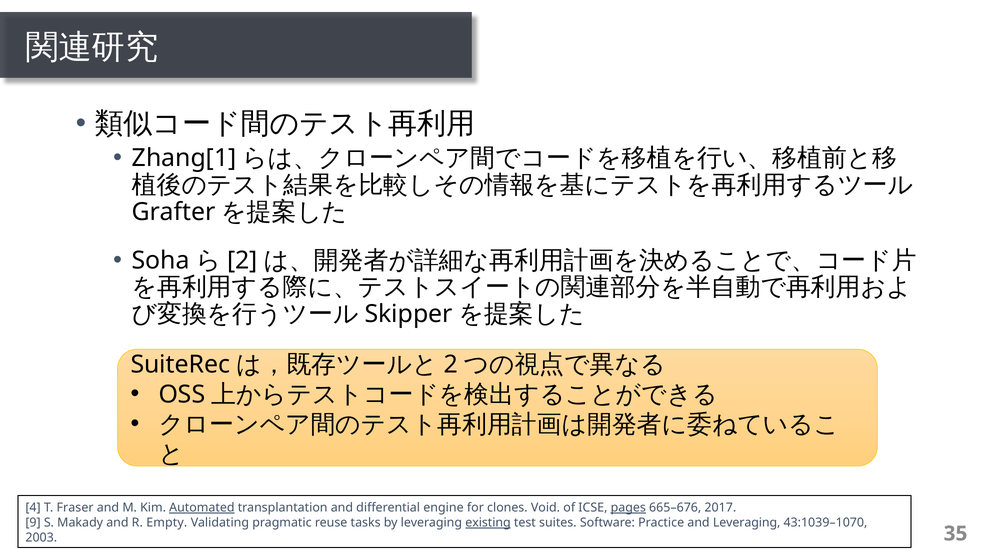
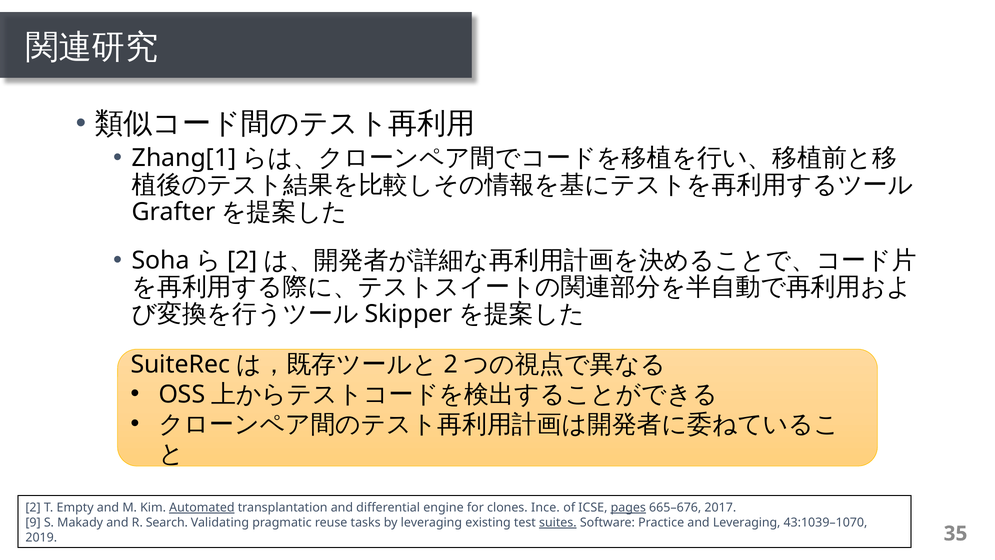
4: 4 -> 2 (33, 507)
Fraser: Fraser -> Empty (75, 507)
Void: Void -> Ince (545, 507)
Empty: Empty -> Search (167, 522)
existing underline: present -> none (488, 522)
suites underline: none -> present (558, 522)
2003: 2003 -> 2019 (41, 537)
